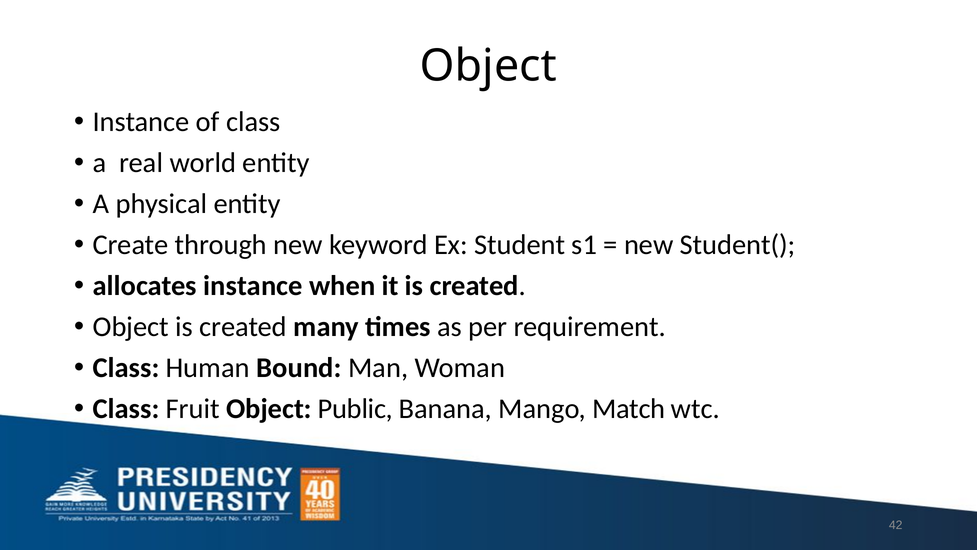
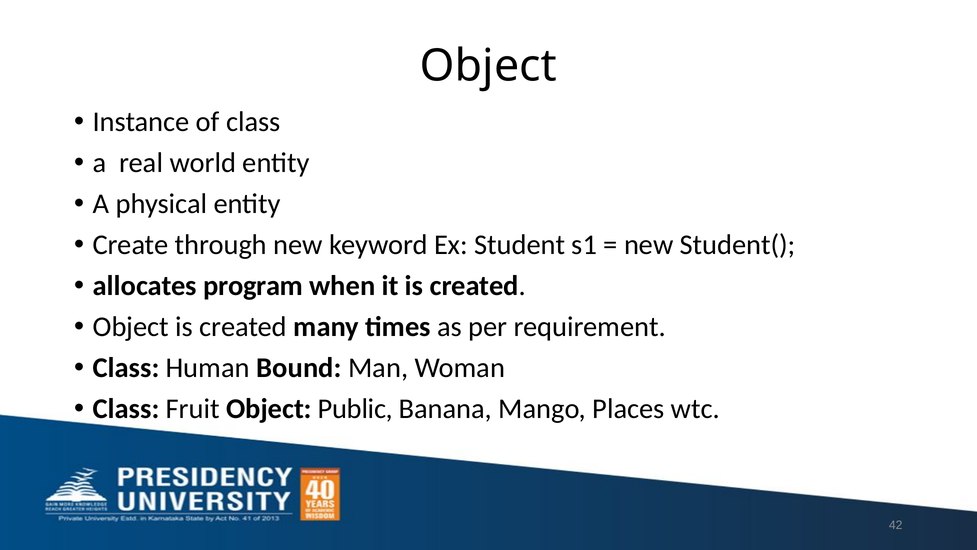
allocates instance: instance -> program (253, 286)
Match: Match -> Places (629, 409)
